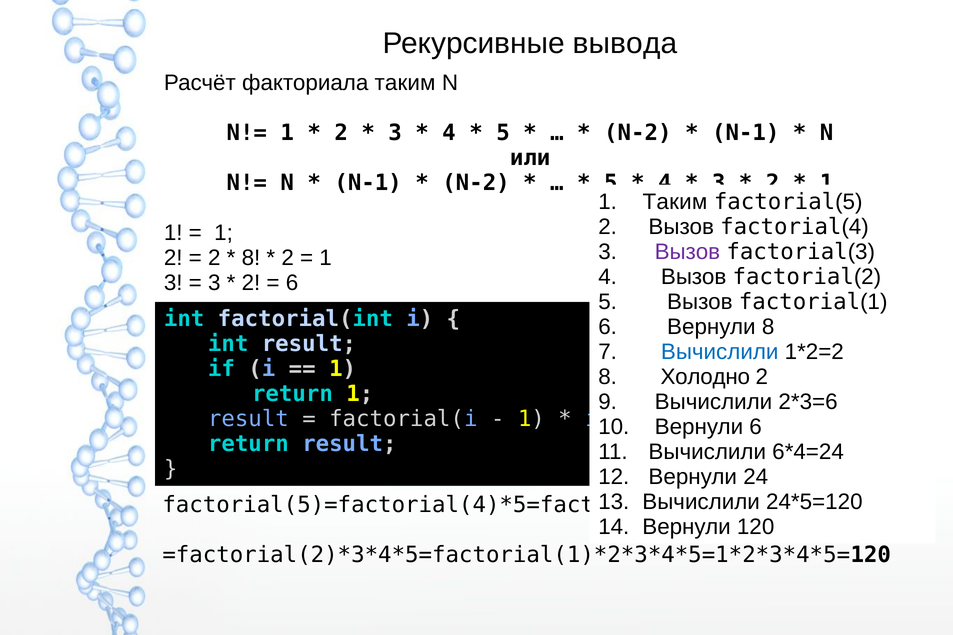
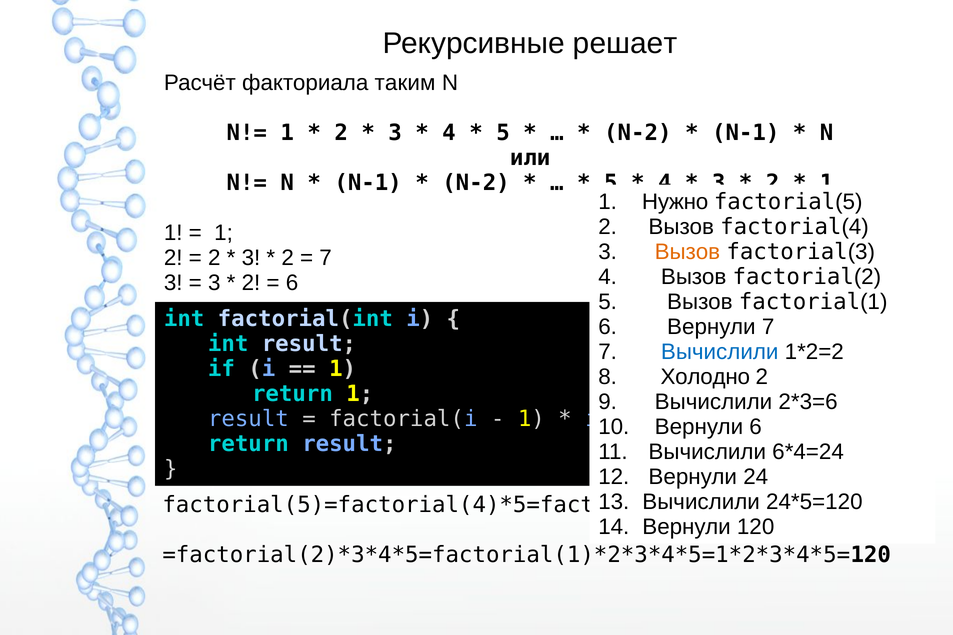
вывода: вывода -> решает (625, 43)
1 Таким: Таким -> Нужно (675, 202)
Вызов colour: purple -> orange (687, 252)
8: 8 -> 3 (251, 258)
1: 1 -> 7 (326, 258)
Вернули 8: 8 -> 7 (768, 327)
